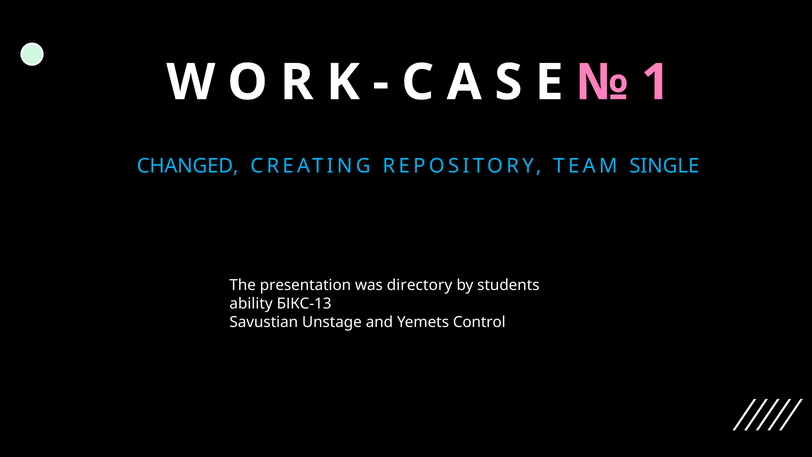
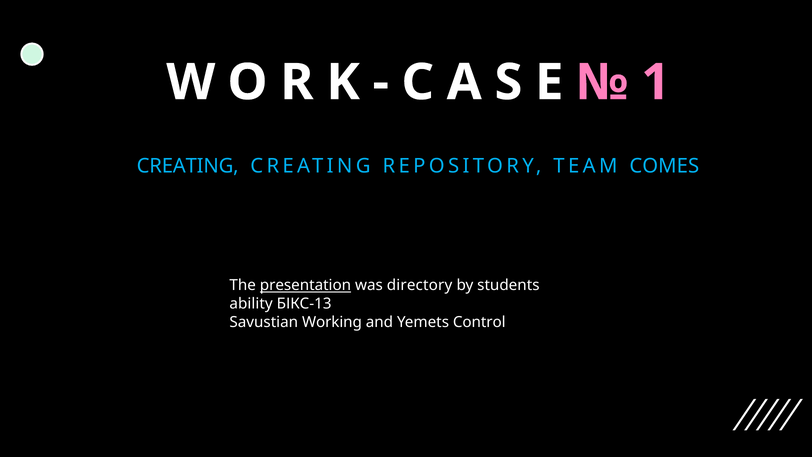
CHANGED: CHANGED -> CREATING (188, 166)
SINGLE: SINGLE -> COMES (664, 166)
presentation underline: none -> present (305, 285)
Unstage: Unstage -> Working (332, 322)
